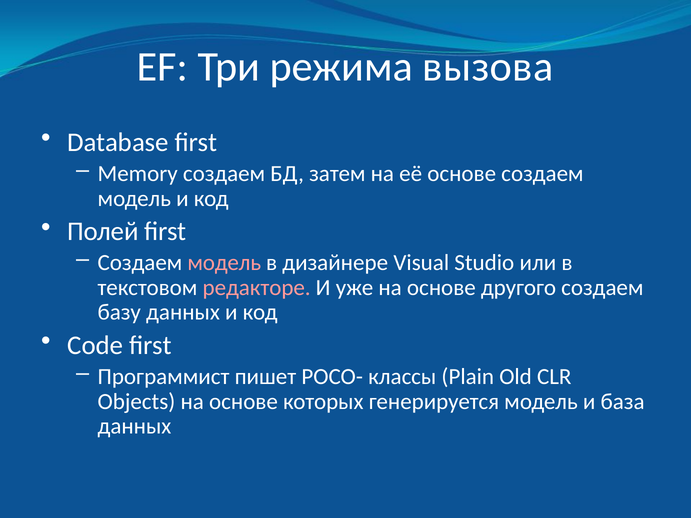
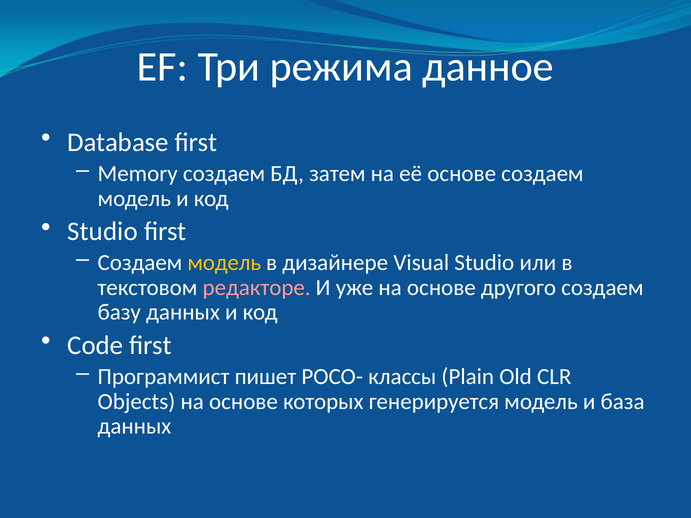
вызова: вызова -> данное (488, 67)
Полей: Полей -> Studio (103, 232)
модель colour: pink -> yellow (224, 263)
